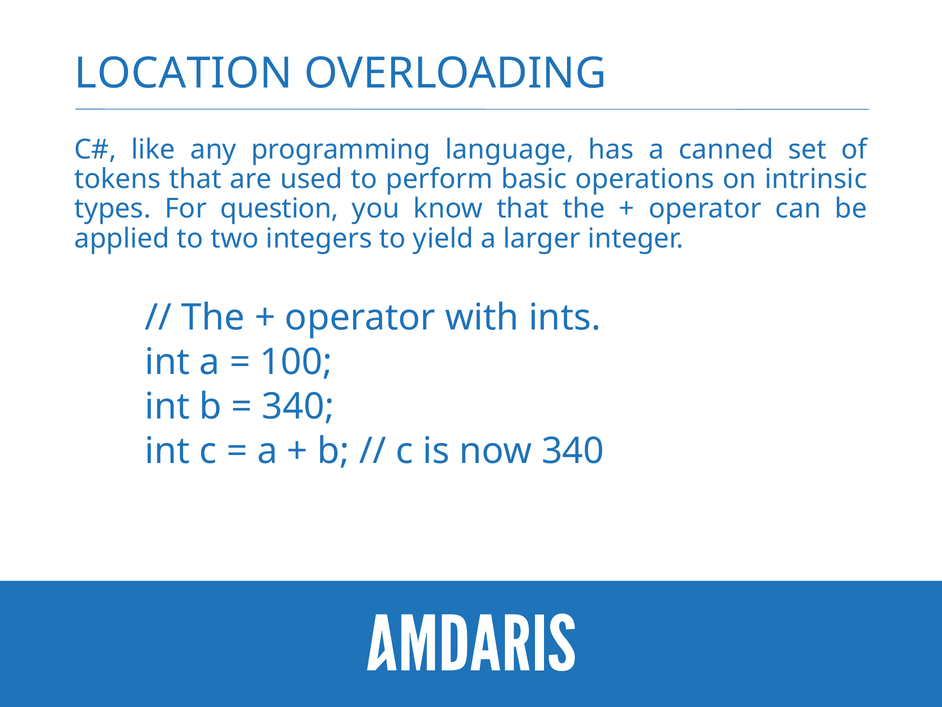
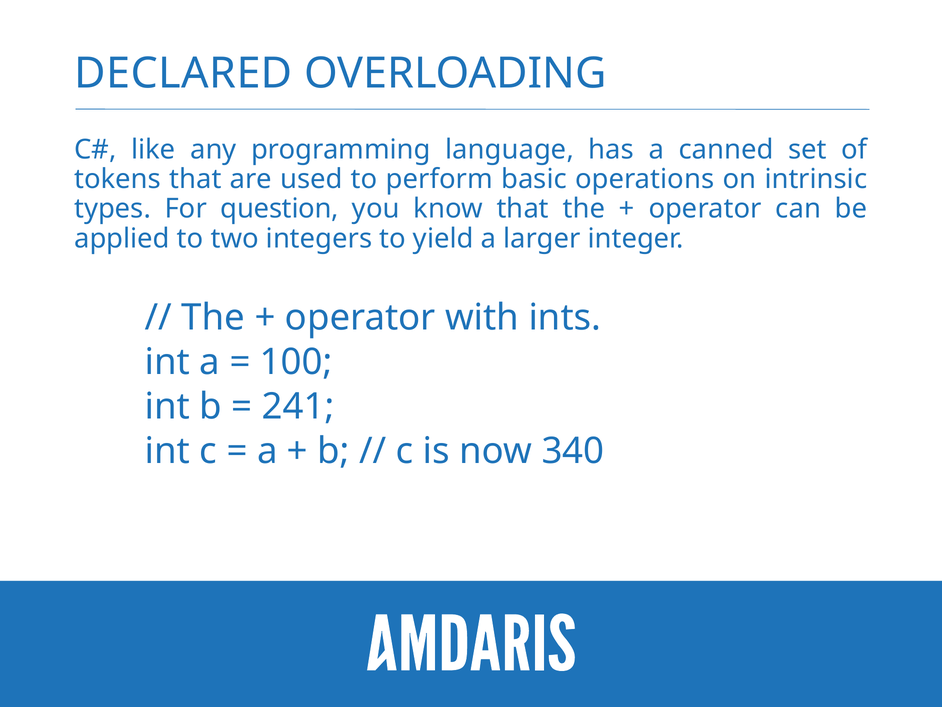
LOCATION: LOCATION -> DECLARED (183, 73)
340: 340 -> 241 (298, 406)
